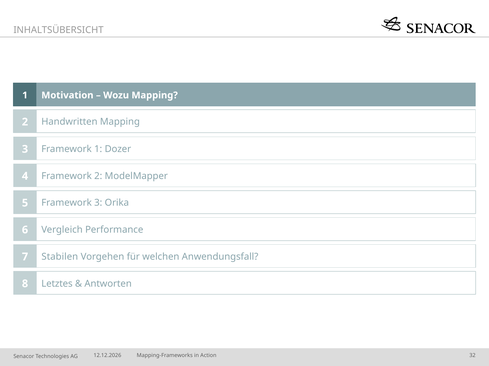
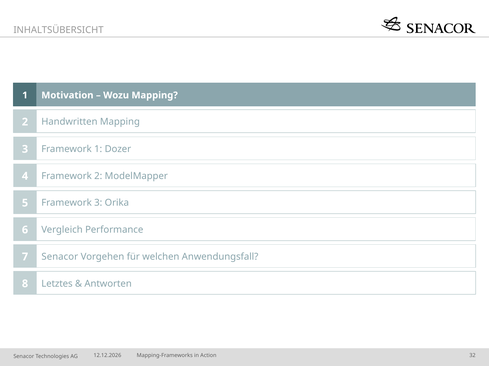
7 Stabilen: Stabilen -> Senacor (60, 257)
